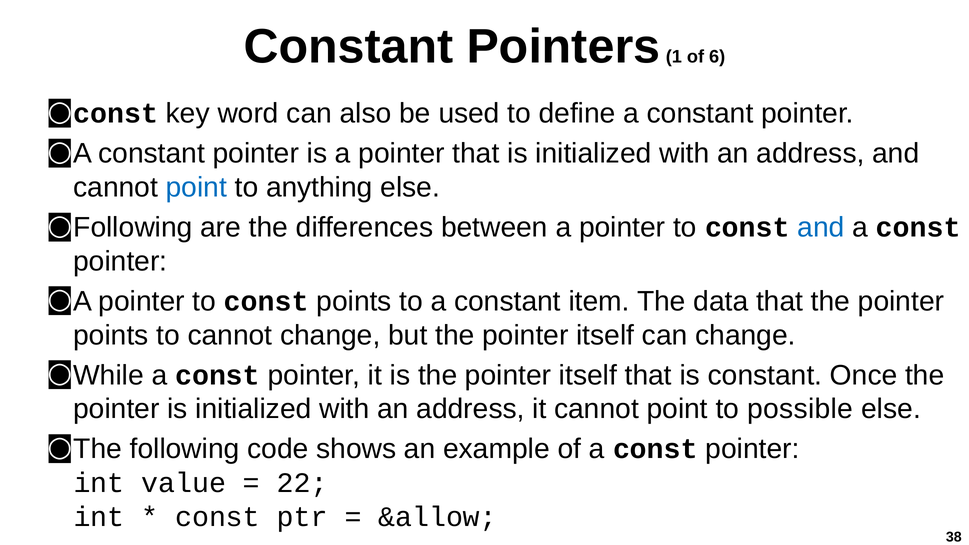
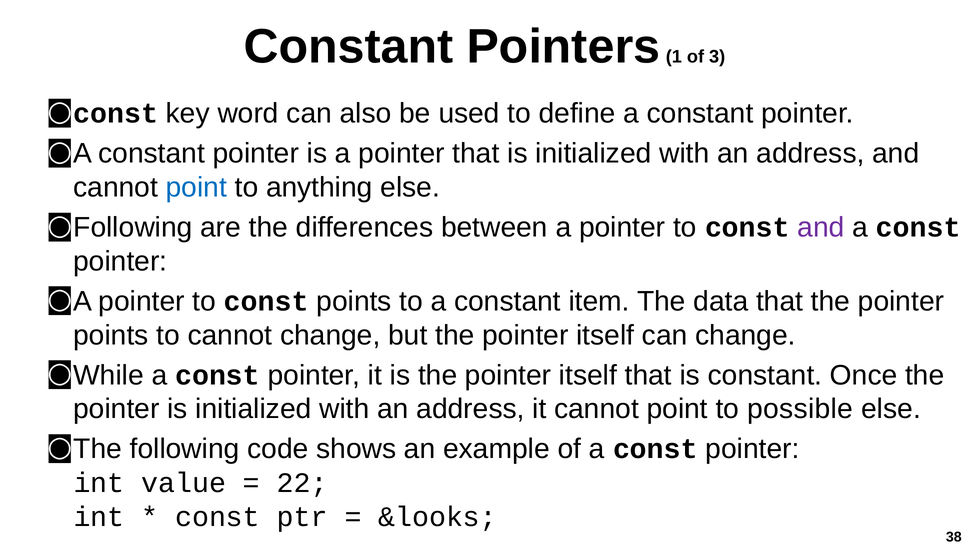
6: 6 -> 3 (717, 57)
and colour: blue -> purple (821, 227)
&allow: &allow -> &looks (438, 517)
